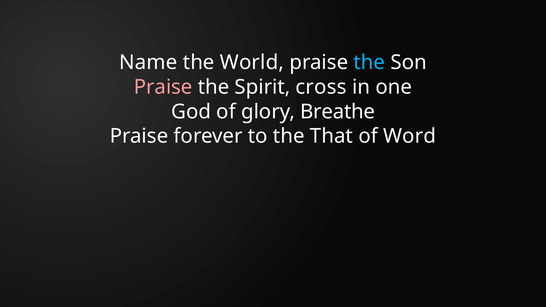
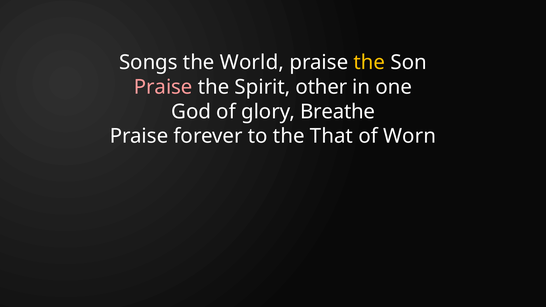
Name: Name -> Songs (148, 62)
the colour: light blue -> yellow (369, 62)
cross: cross -> other (321, 87)
Word: Word -> Worn (410, 136)
